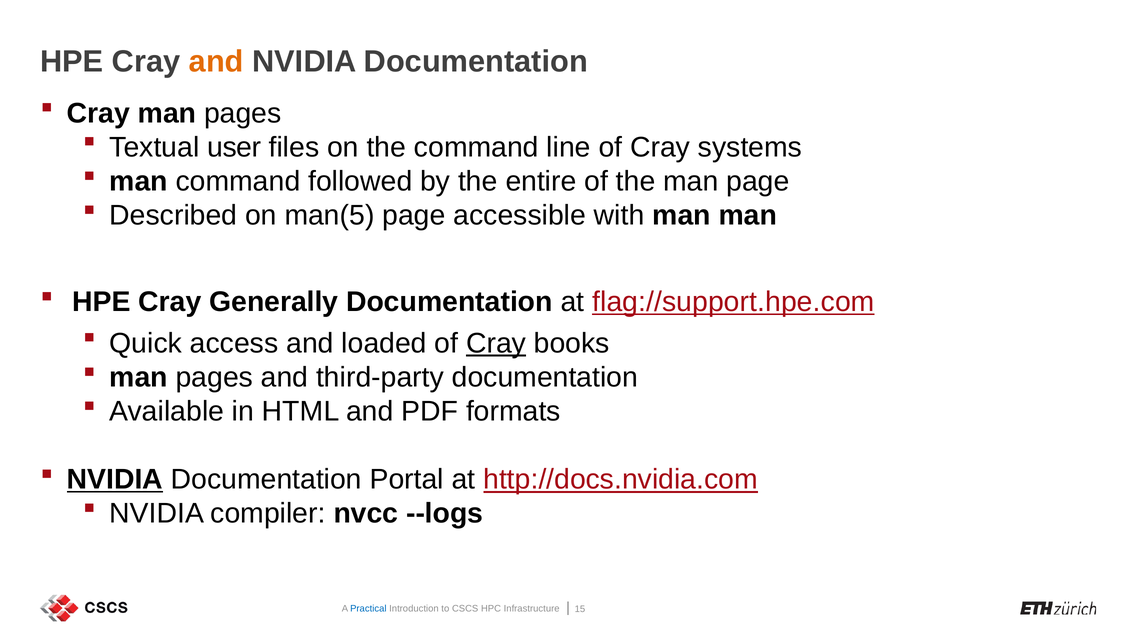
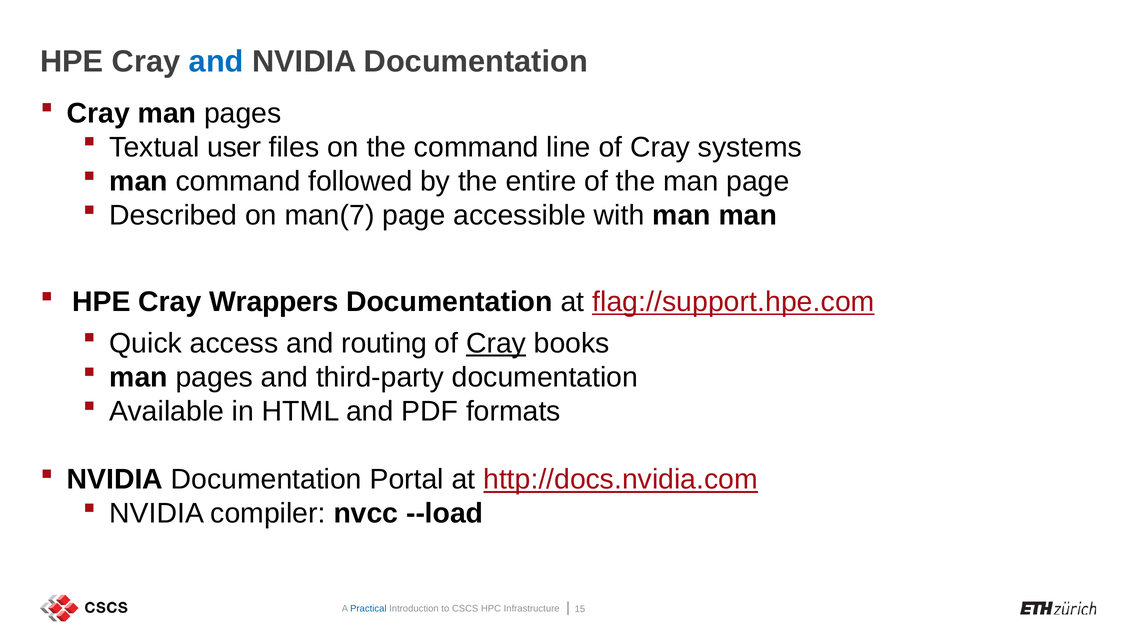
and colour: orange -> blue (216, 61)
man(5: man(5 -> man(7 (329, 215)
Generally: Generally -> Wrappers (274, 302)
loaded: loaded -> routing (384, 343)
NVIDIA underline: present -> none (115, 480)
--logs: --logs -> --load (445, 514)
